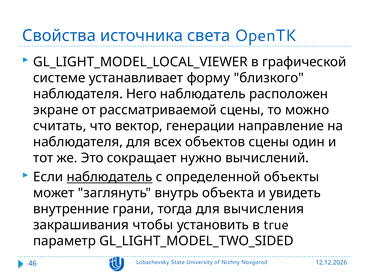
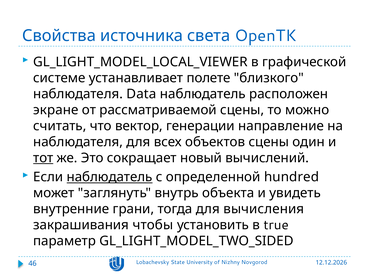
форму: форму -> полете (209, 78)
Него: Него -> Data (141, 94)
тот underline: none -> present (43, 158)
нужно: нужно -> новый (201, 158)
объекты: объекты -> hundred (292, 177)
